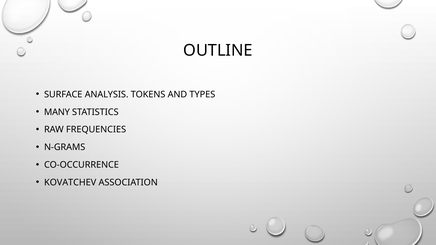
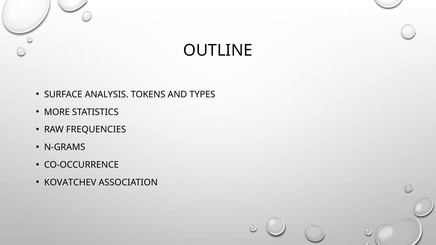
MANY: MANY -> MORE (57, 112)
